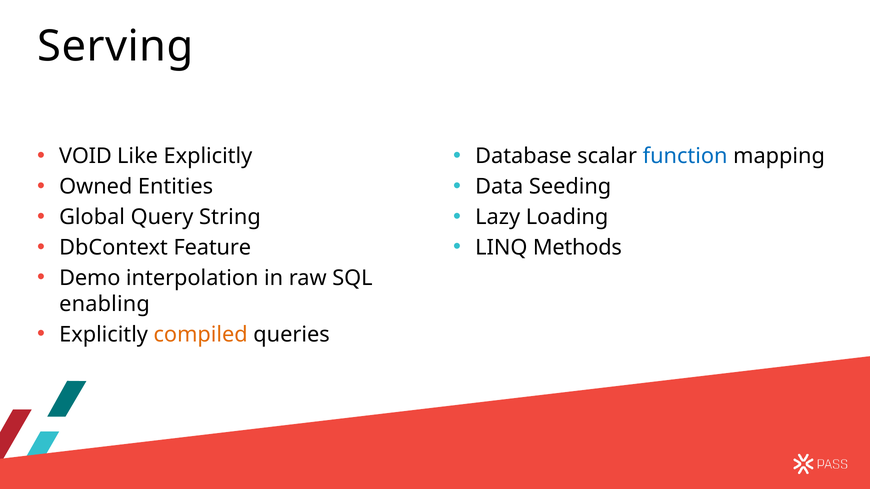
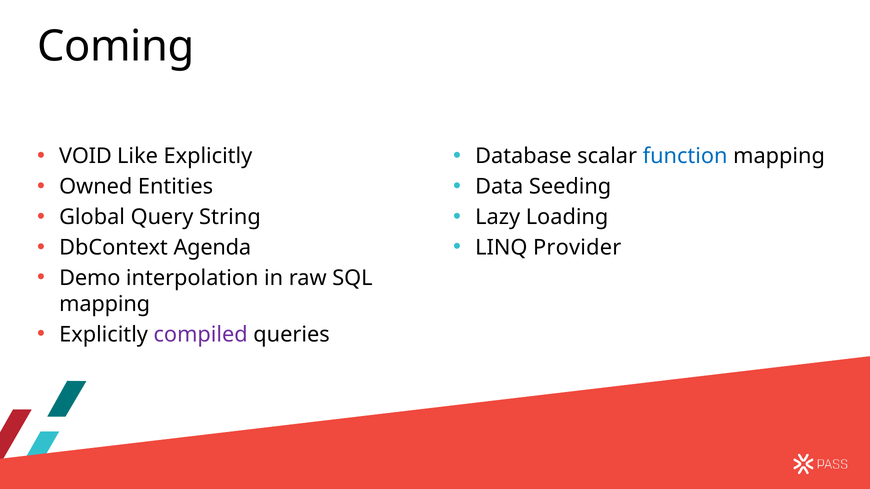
Serving: Serving -> Coming (116, 46)
Feature: Feature -> Agenda (212, 248)
Methods: Methods -> Provider (577, 248)
enabling: enabling -> mapping (105, 304)
compiled colour: orange -> purple (201, 335)
